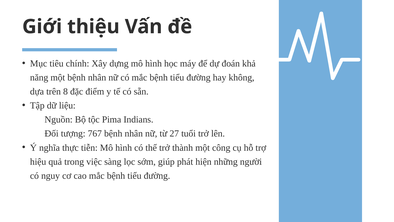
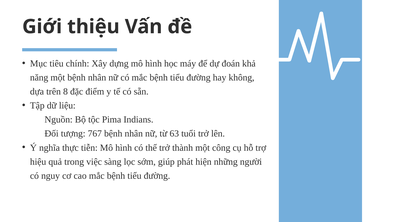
27: 27 -> 63 (174, 133)
